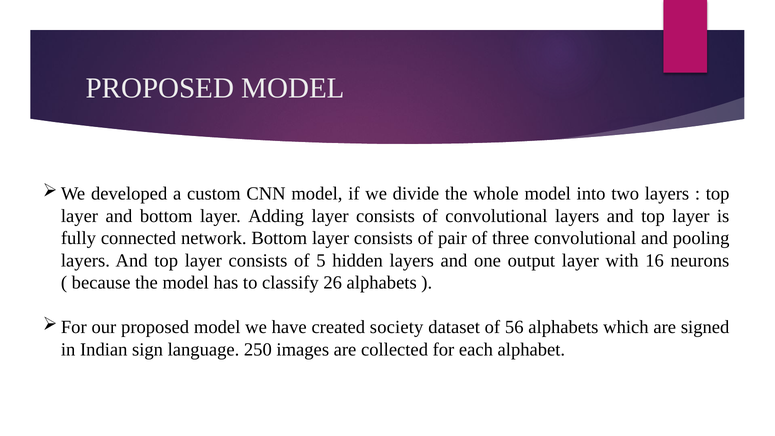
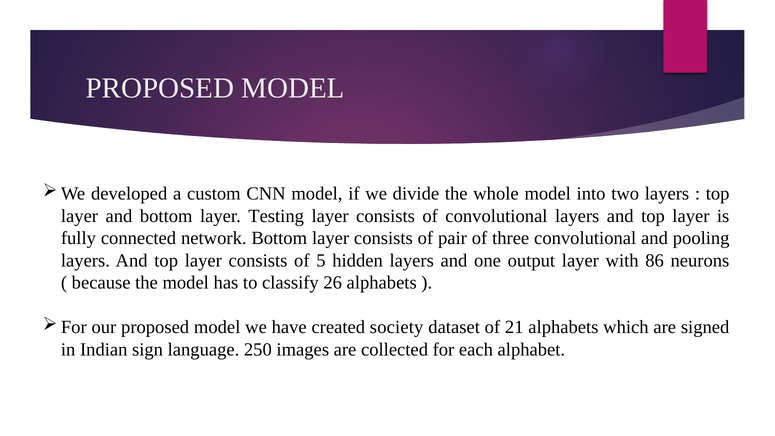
Adding: Adding -> Testing (276, 216)
16: 16 -> 86 (655, 261)
56: 56 -> 21 (514, 327)
